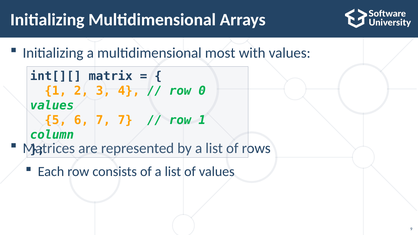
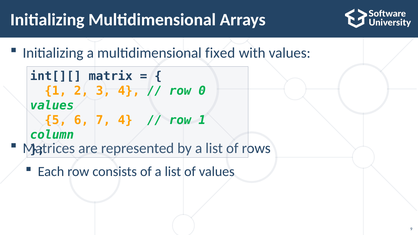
most: most -> fixed (220, 53)
7 7: 7 -> 4 (125, 120)
